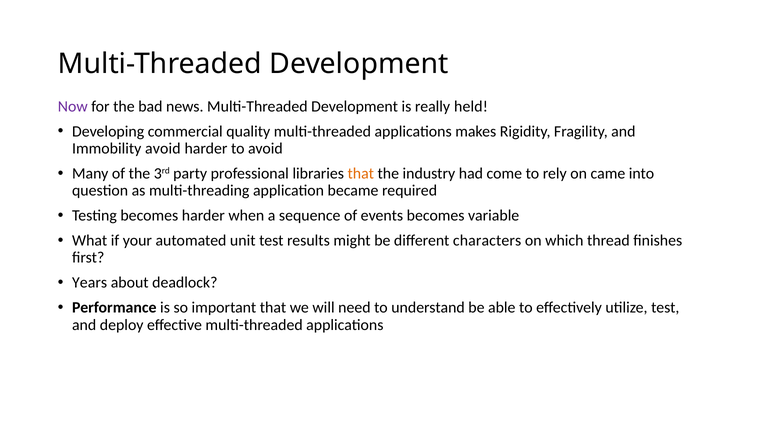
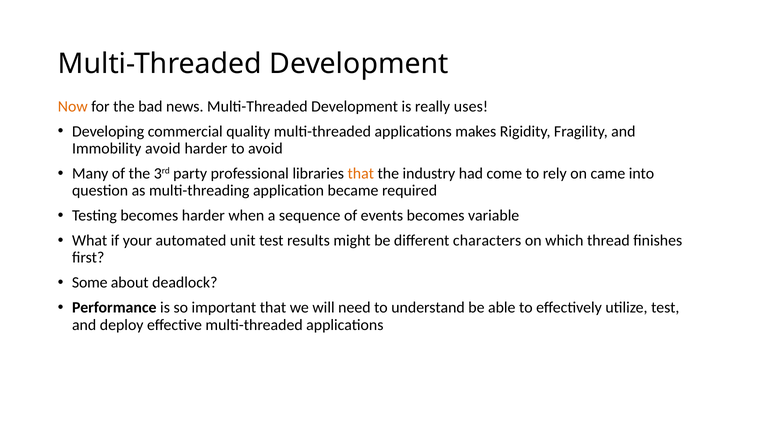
Now colour: purple -> orange (73, 106)
held: held -> uses (471, 106)
Years: Years -> Some (90, 283)
